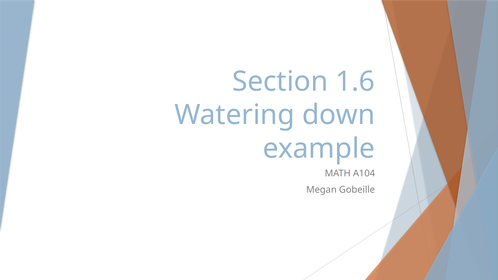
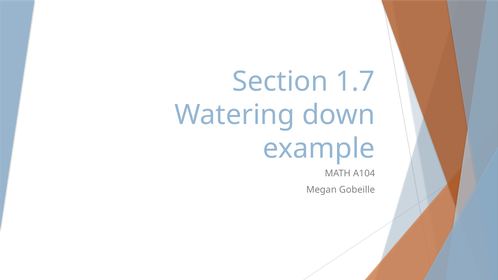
1.6: 1.6 -> 1.7 (355, 81)
